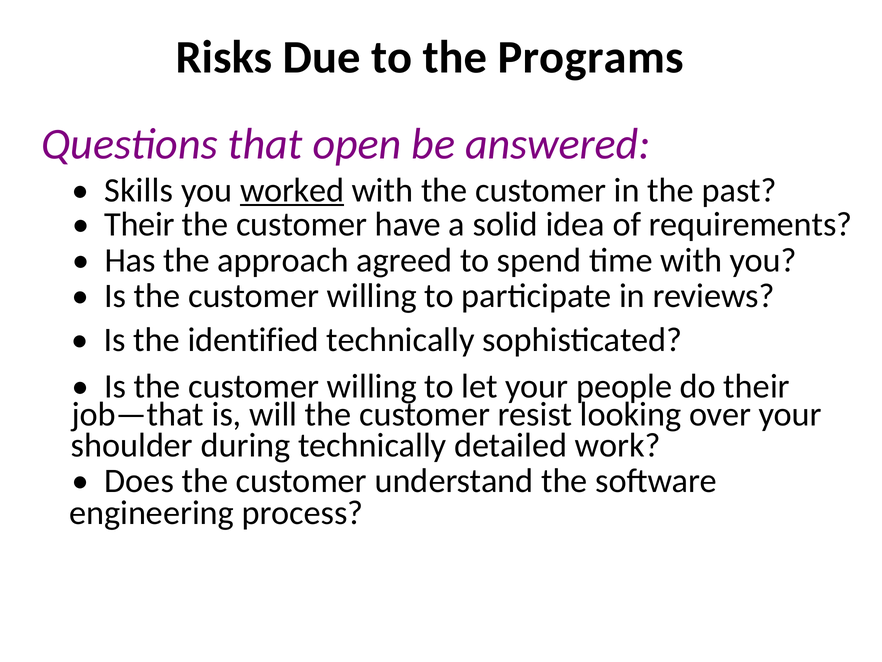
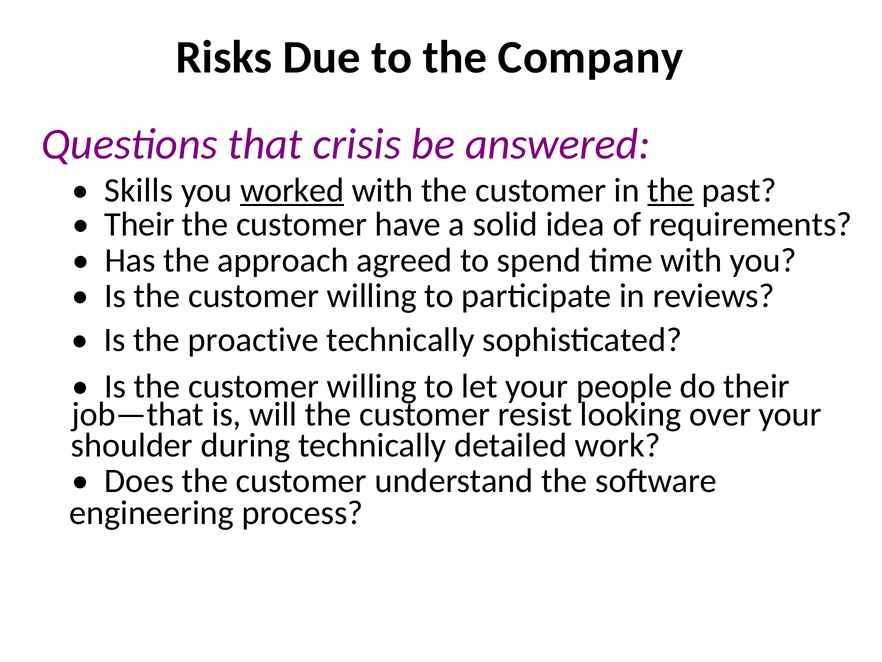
Programs: Programs -> Company (591, 57)
open: open -> crisis (357, 144)
the underline: none -> present (671, 190)
identified: identified -> proactive (253, 340)
